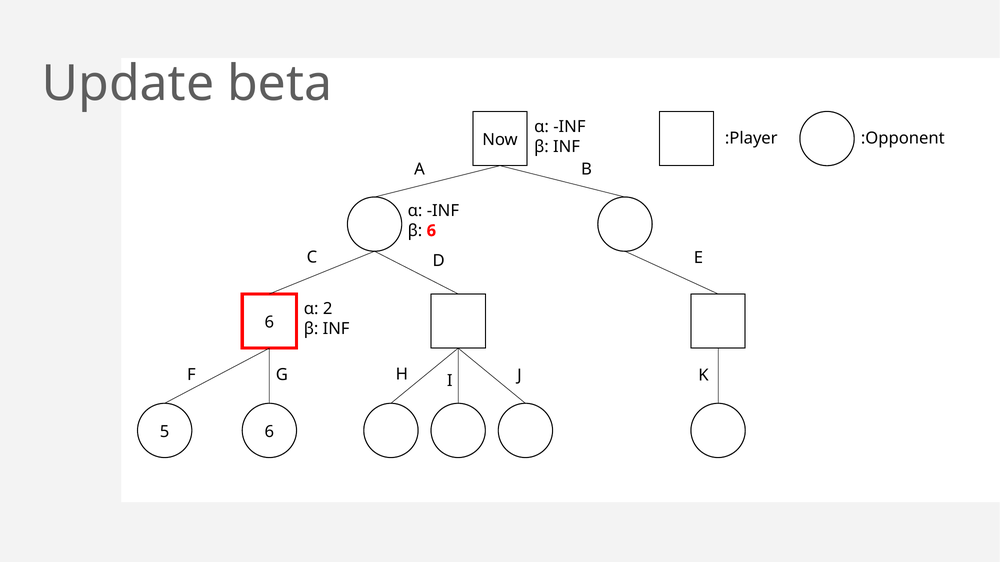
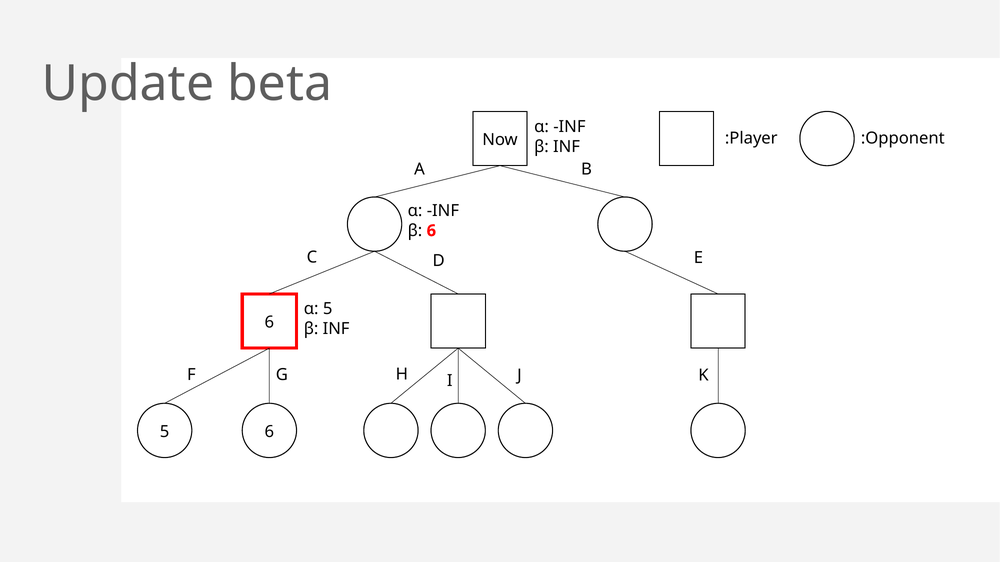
α 2: 2 -> 5 (328, 309)
